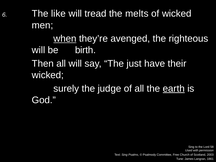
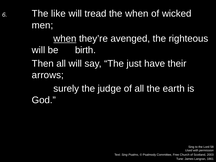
the melts: melts -> when (137, 14)
wicked: wicked -> arrows (48, 75)
earth underline: present -> none (174, 89)
